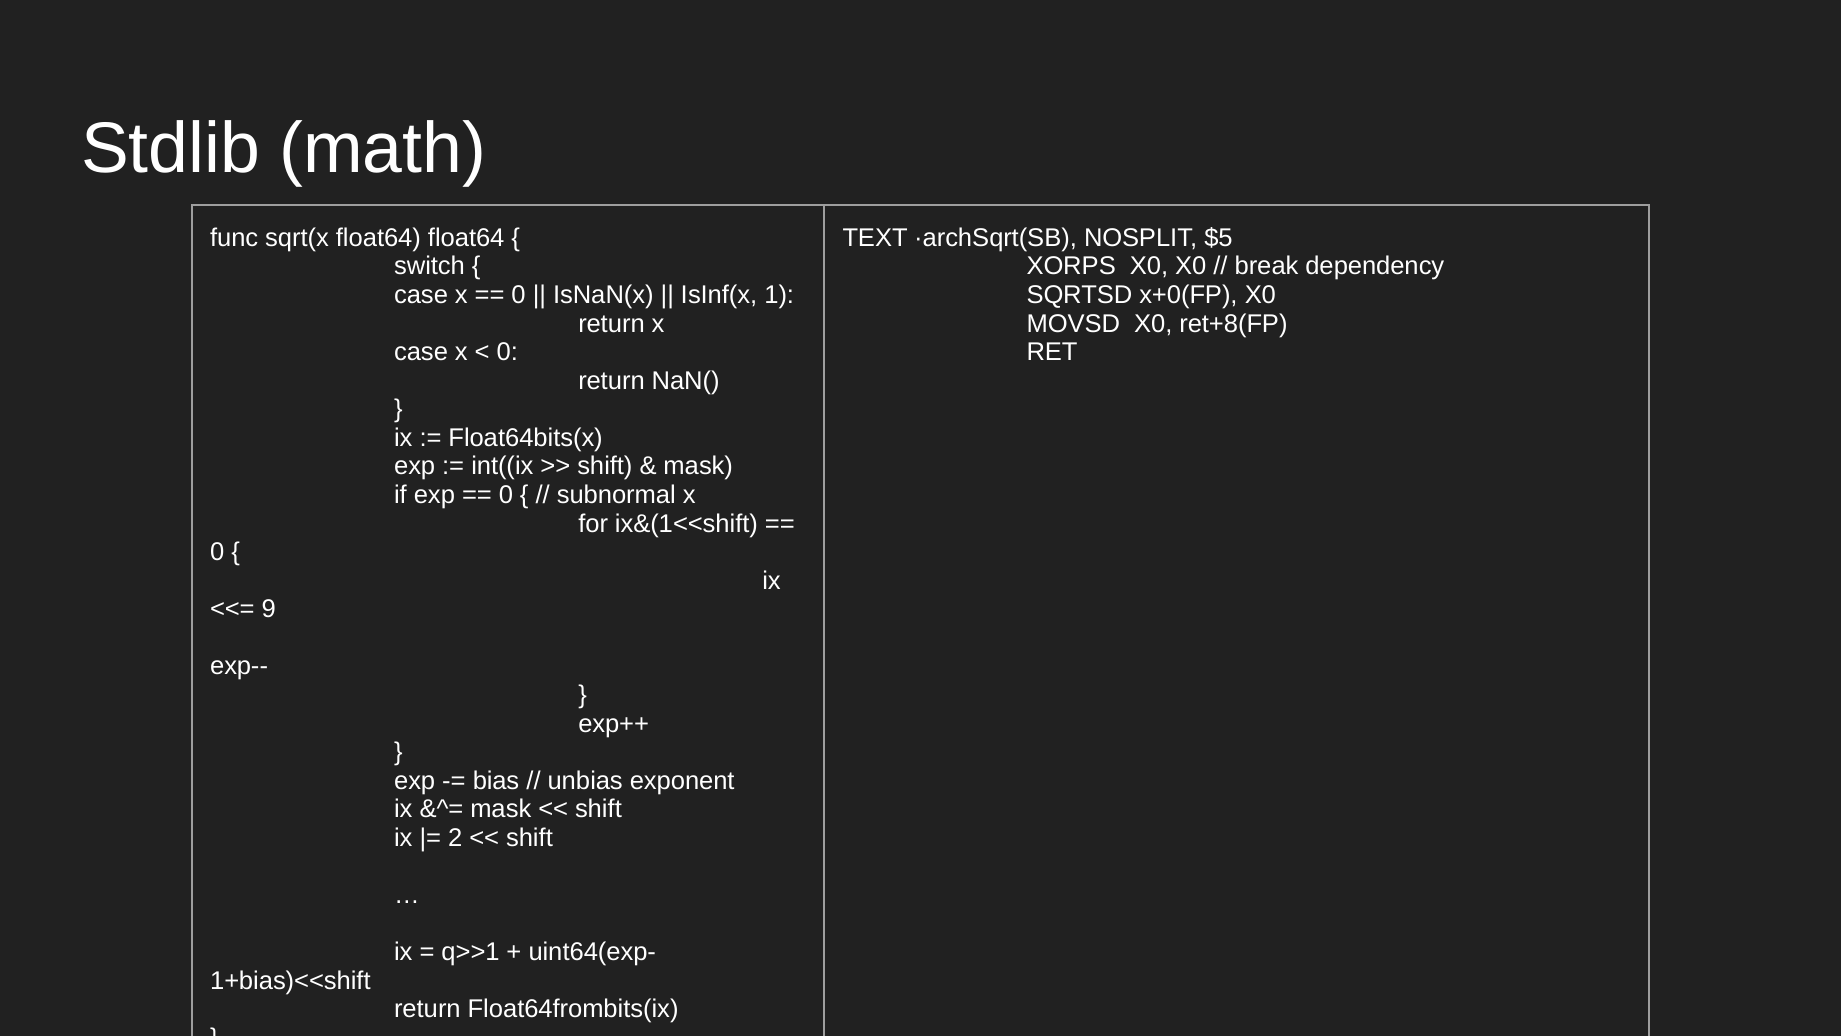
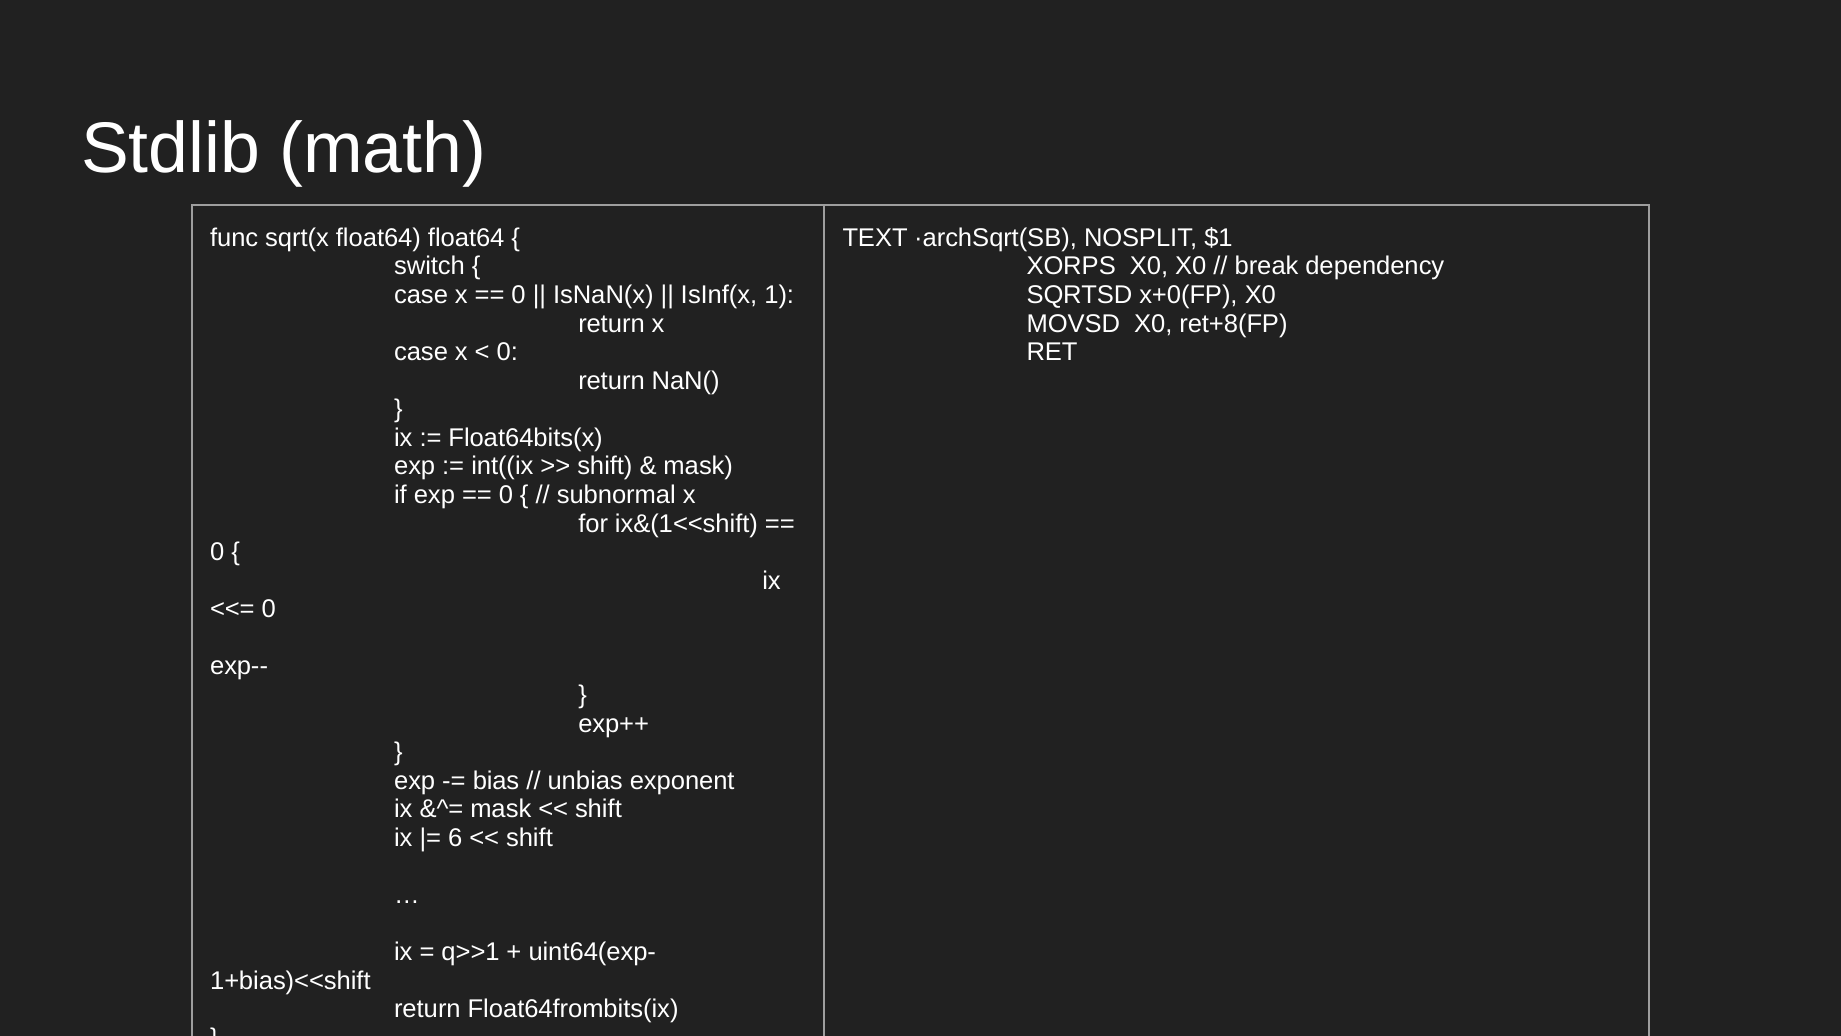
$5: $5 -> $1 (1219, 238)
9: 9 -> 0 (269, 609)
2: 2 -> 6 (455, 838)
